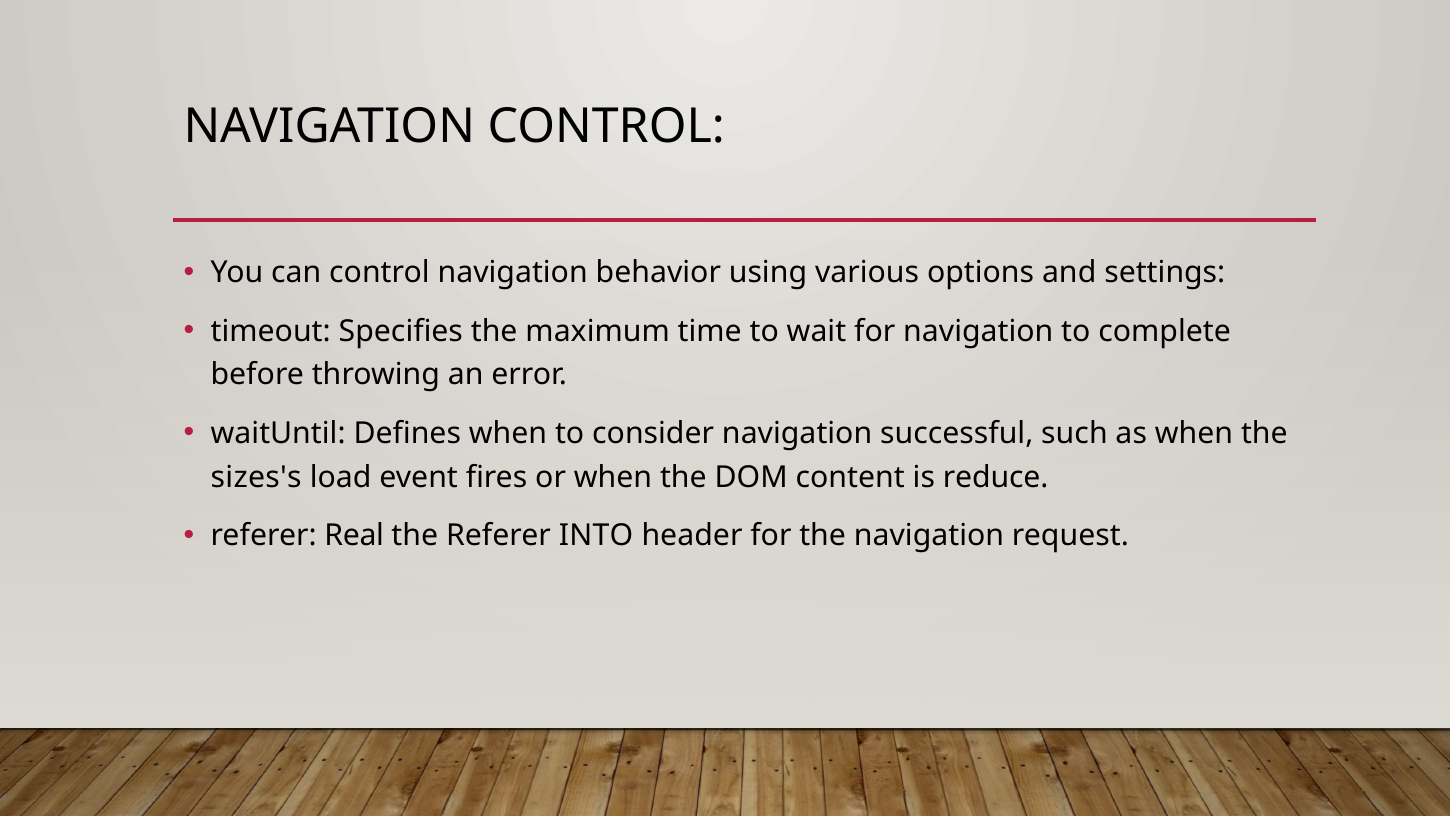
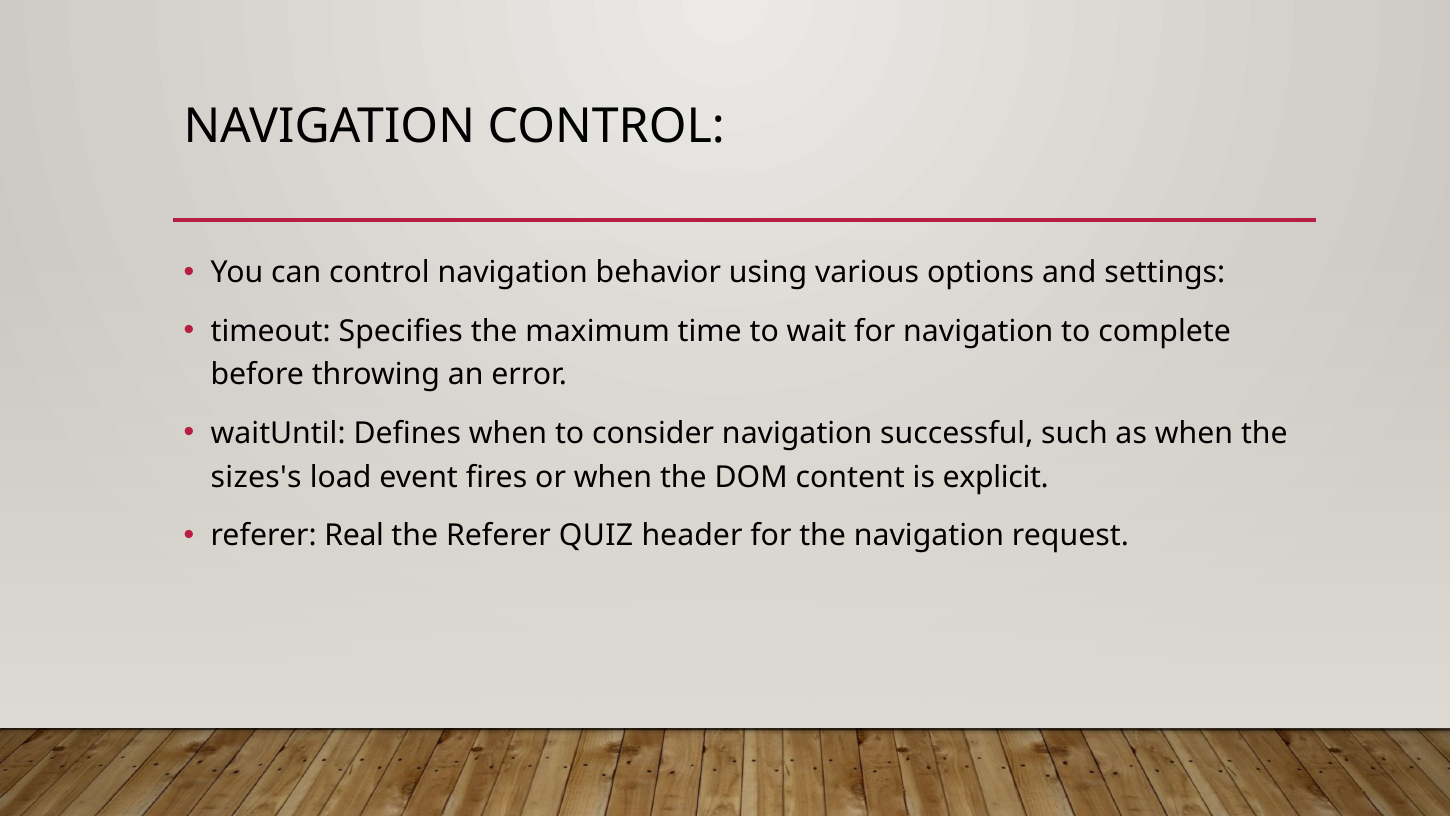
reduce: reduce -> explicit (996, 477)
INTO: INTO -> QUIZ (596, 535)
